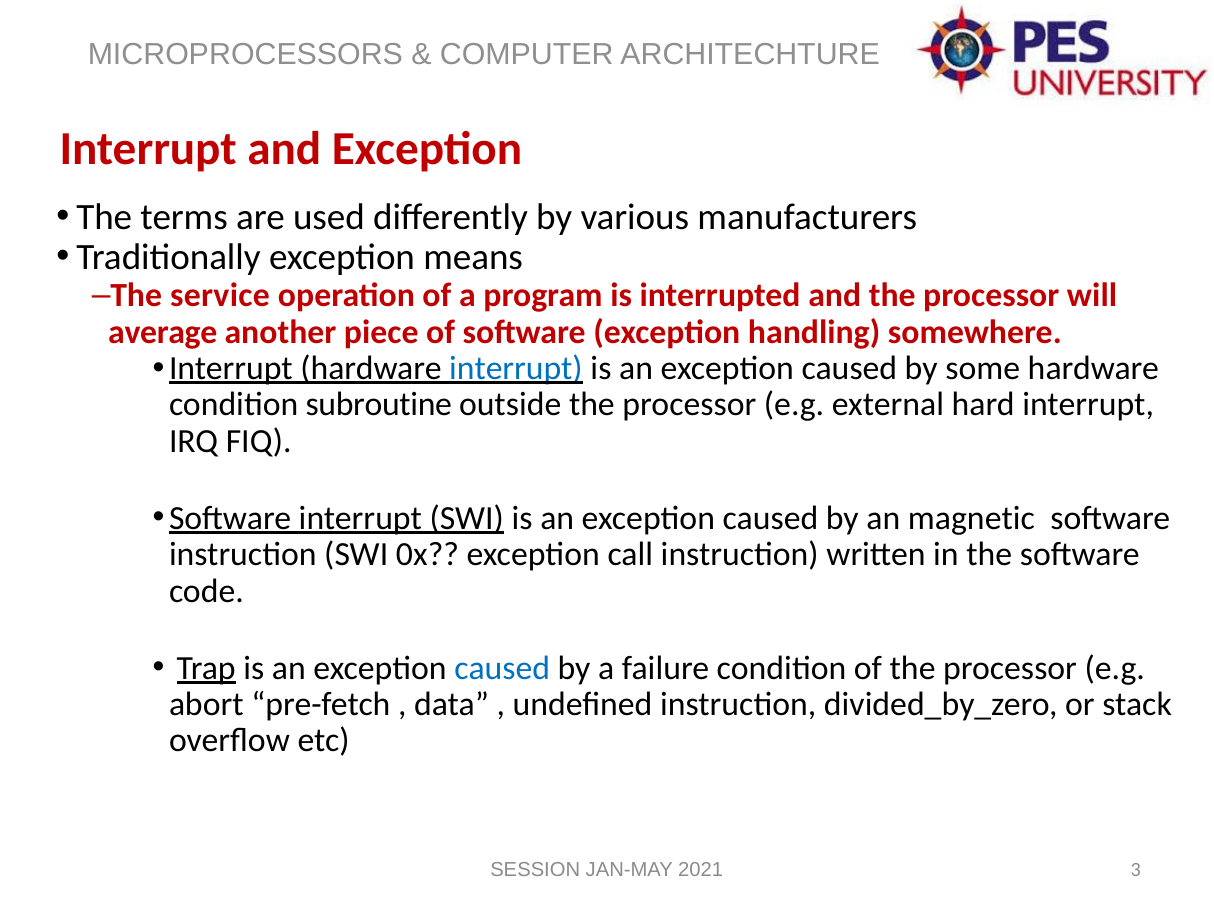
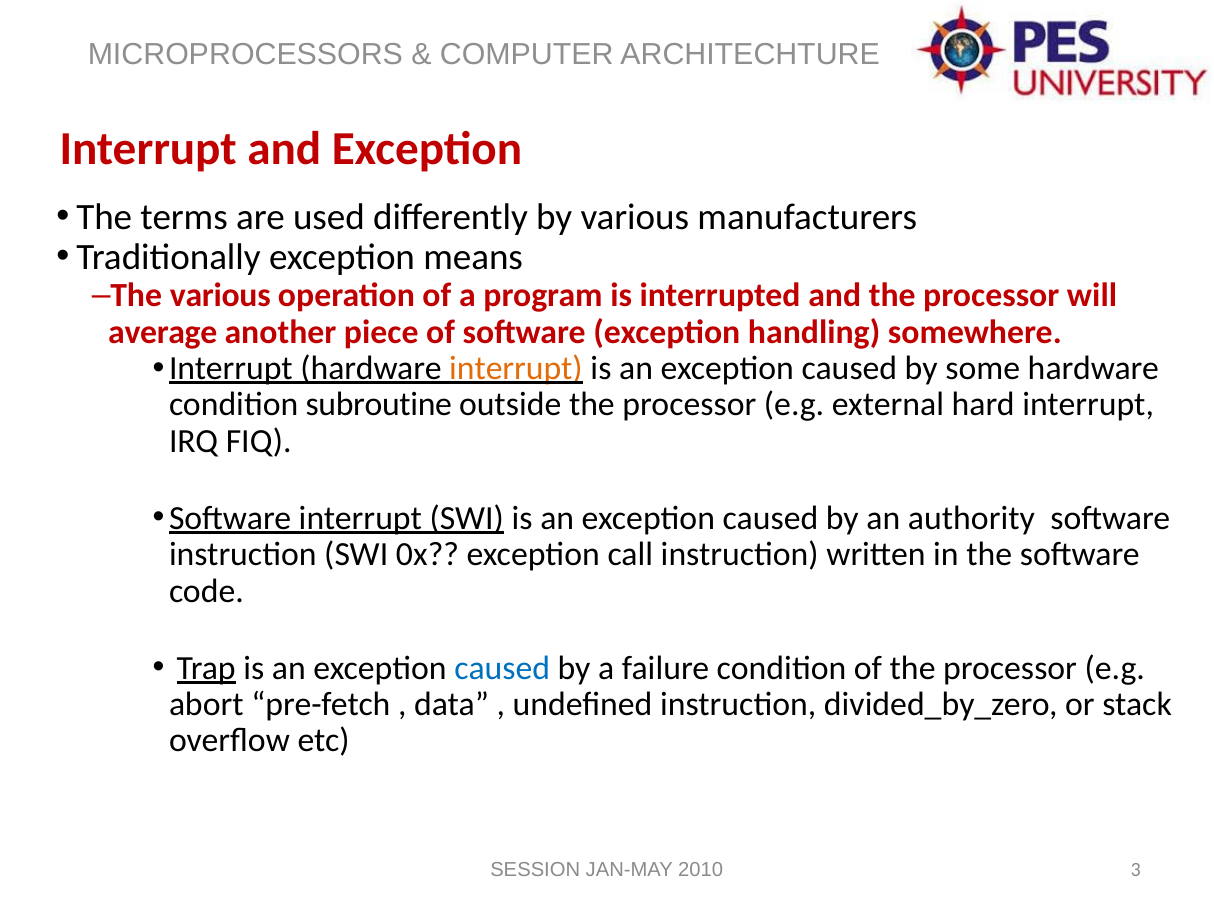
The service: service -> various (220, 295)
interrupt colour: blue -> orange (516, 368)
magnetic: magnetic -> authority (971, 518)
2021: 2021 -> 2010 (701, 870)
